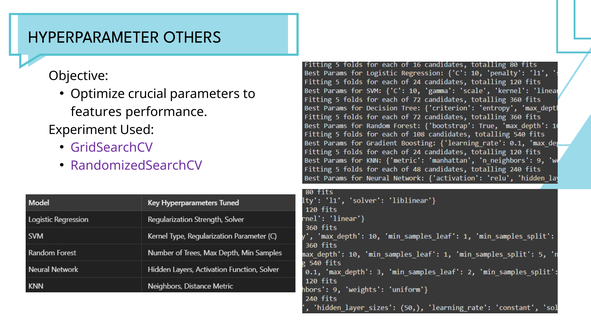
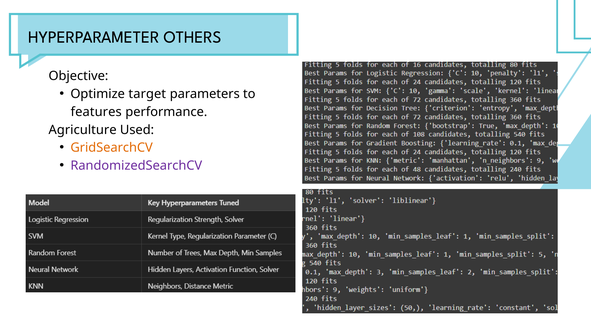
crucial: crucial -> target (147, 94)
Experiment: Experiment -> Agriculture (83, 130)
GridSearchCV colour: purple -> orange (112, 148)
